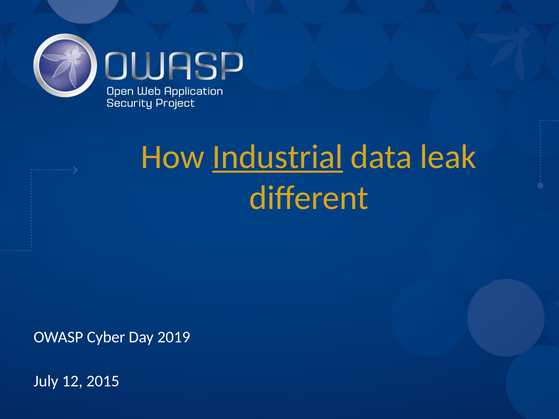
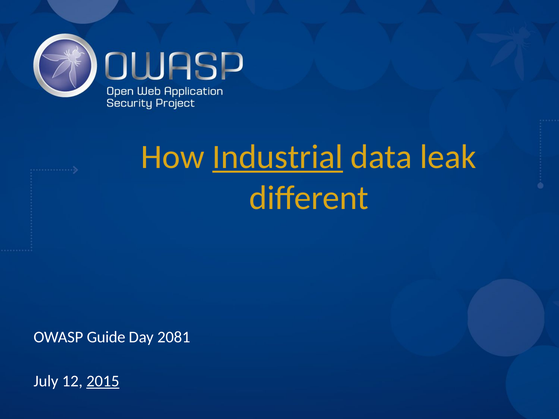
Cyber: Cyber -> Guide (106, 337)
2019: 2019 -> 2081 (174, 337)
2015 underline: none -> present (103, 381)
